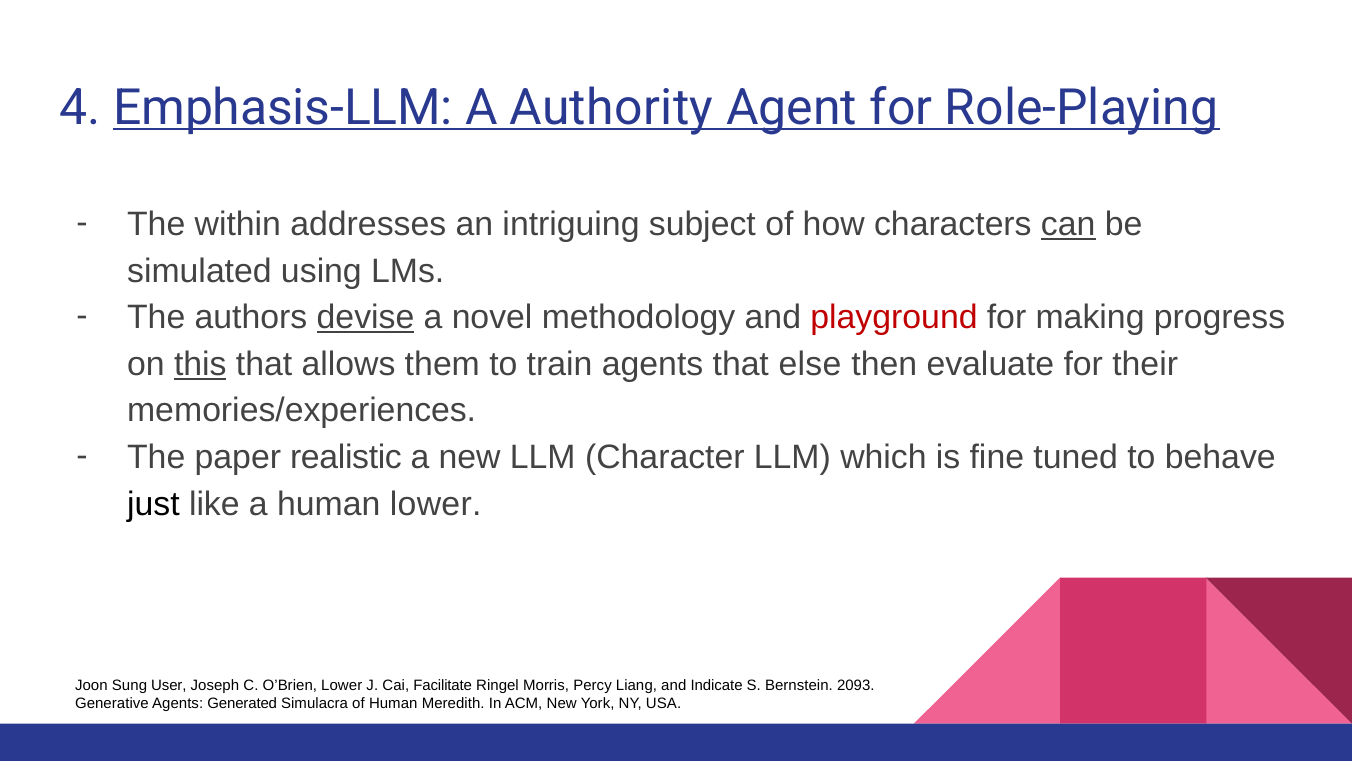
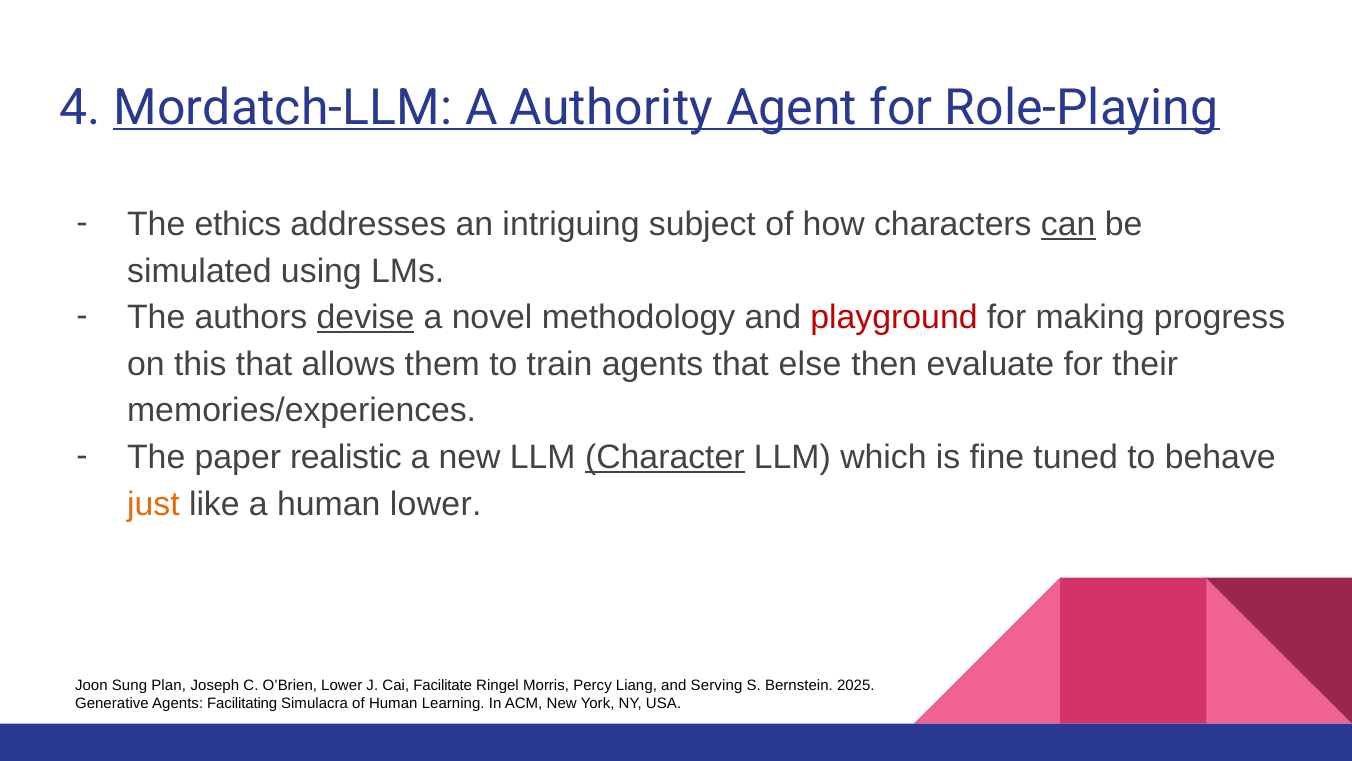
Emphasis-LLM: Emphasis-LLM -> Mordatch-LLM (283, 108)
within: within -> ethics (238, 224)
this underline: present -> none (200, 364)
Character underline: none -> present (665, 457)
just colour: black -> orange (153, 504)
User: User -> Plan (169, 685)
Indicate: Indicate -> Serving (717, 685)
2093: 2093 -> 2025 (856, 685)
Generated: Generated -> Facilitating (242, 703)
Meredith: Meredith -> Learning (453, 703)
